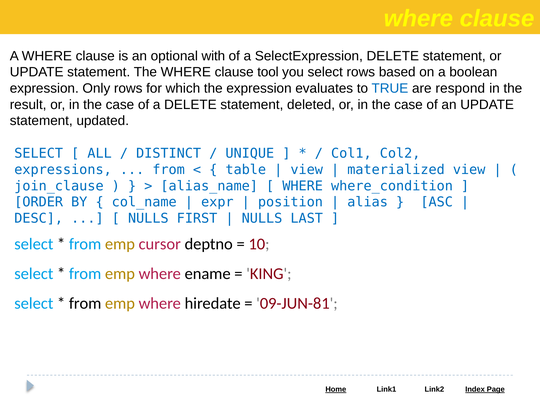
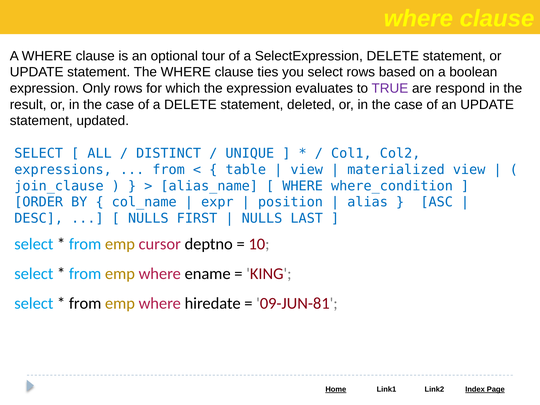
with: with -> tour (213, 56)
tool: tool -> ties (268, 72)
TRUE colour: blue -> purple (390, 88)
